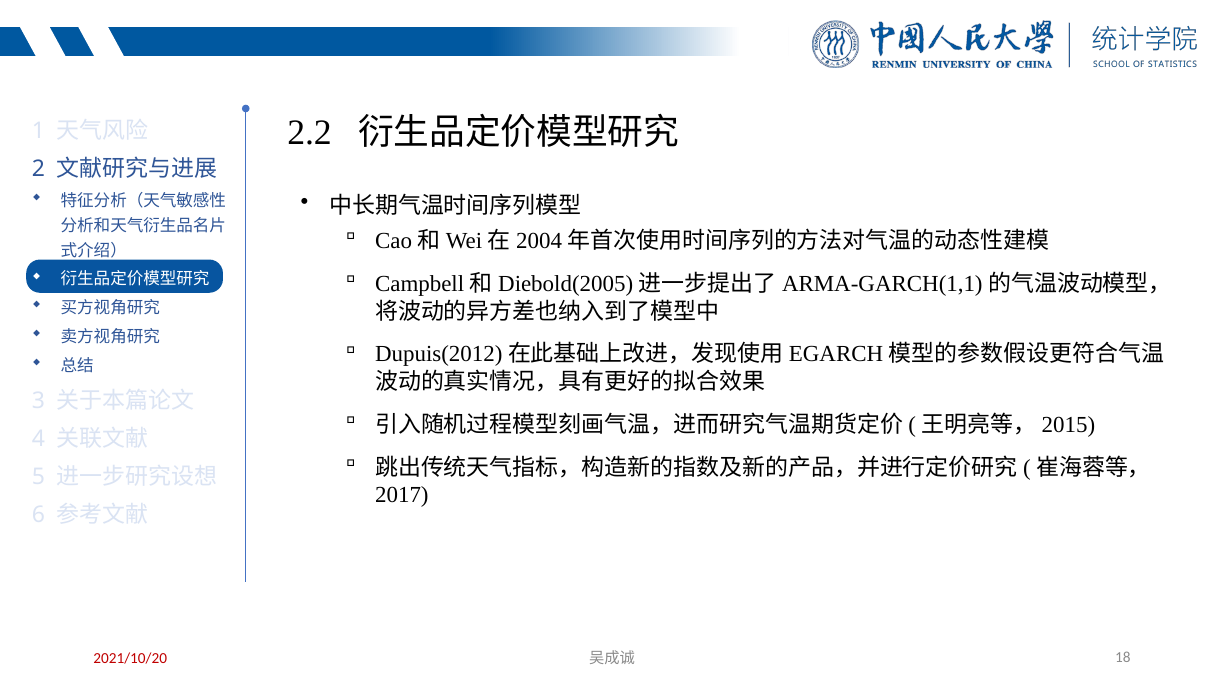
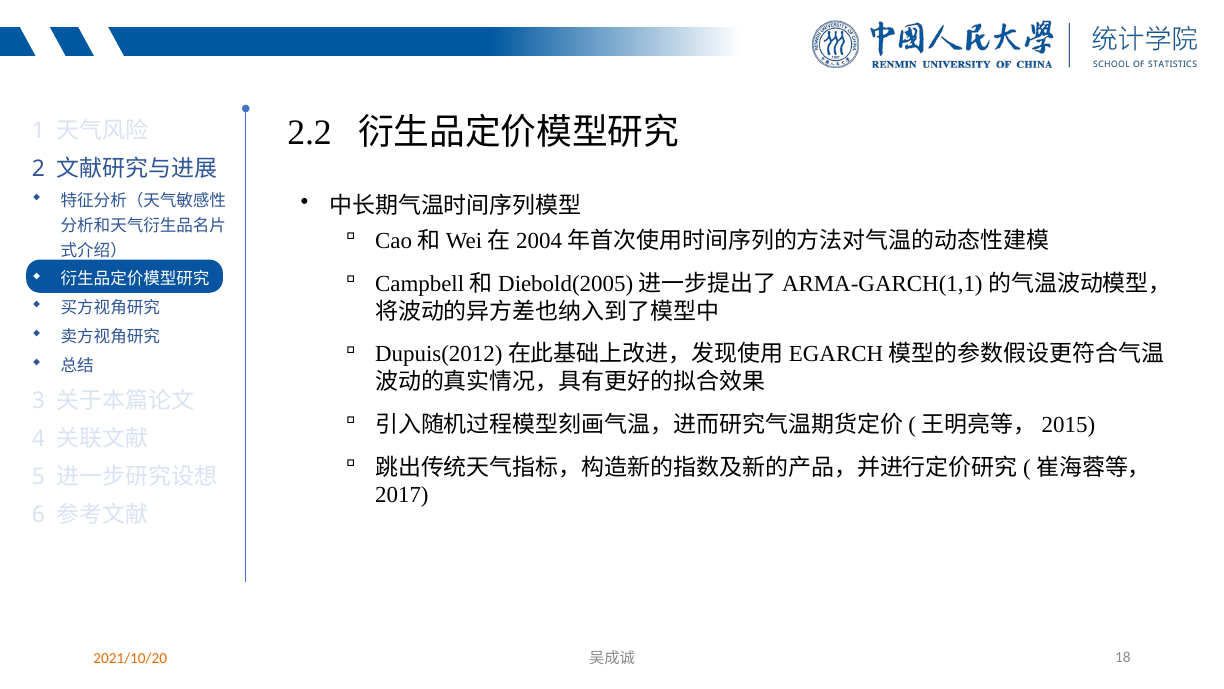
2021/10/20 colour: red -> orange (130, 657)
